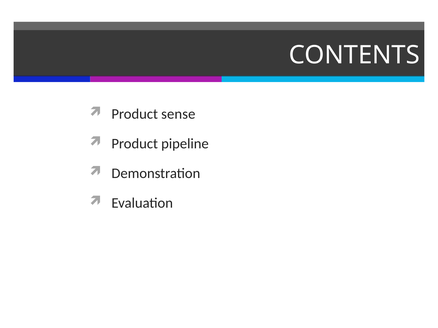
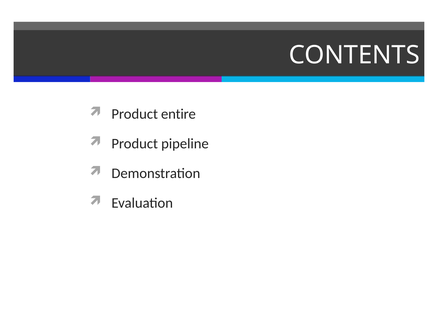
sense: sense -> entire (178, 114)
